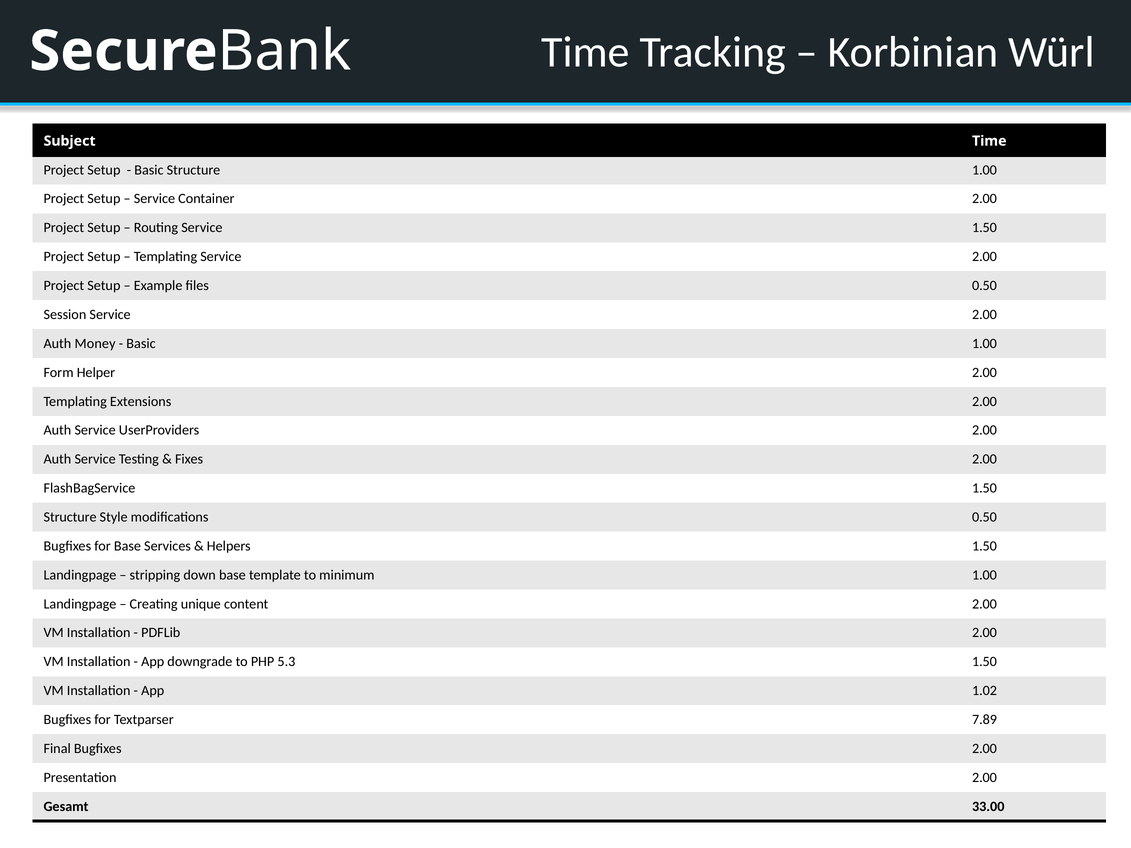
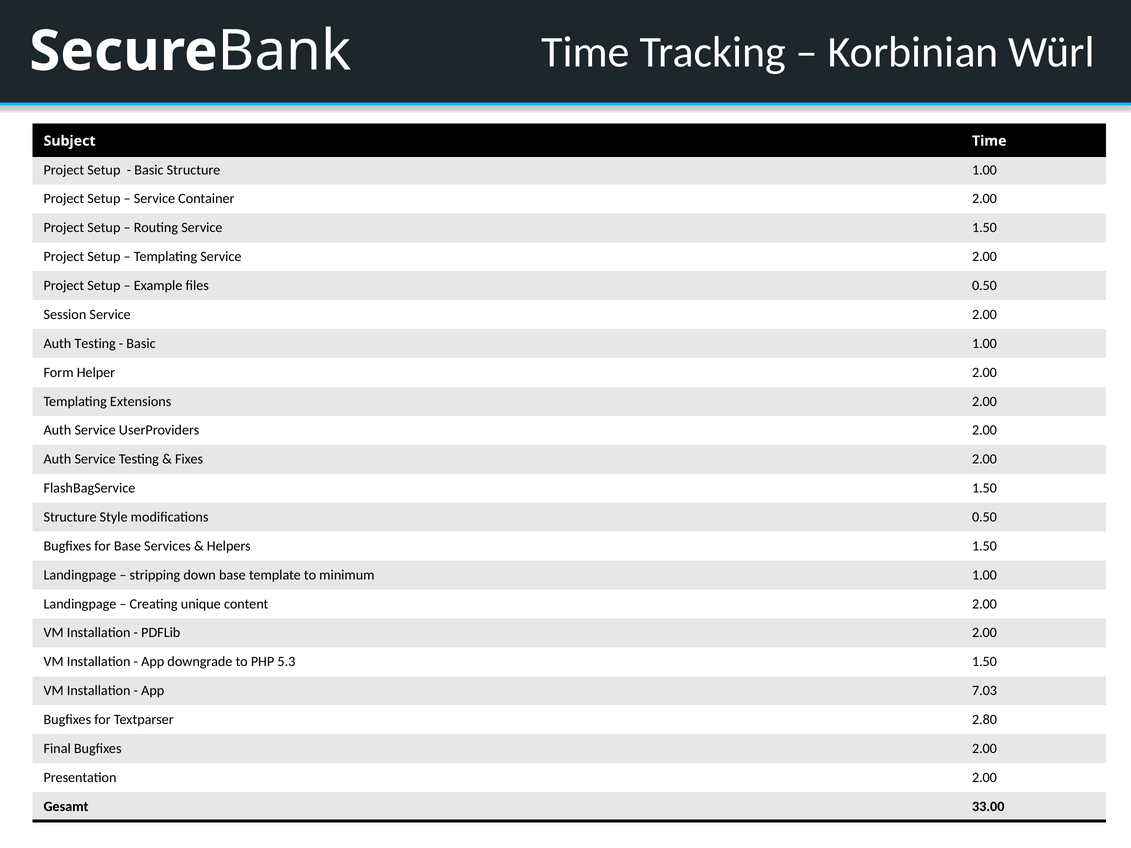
Auth Money: Money -> Testing (95, 344)
1.02: 1.02 -> 7.03 (984, 691)
7.89: 7.89 -> 2.80 (984, 720)
